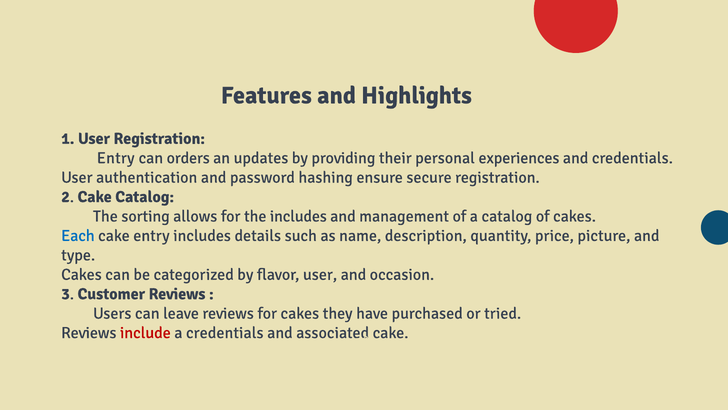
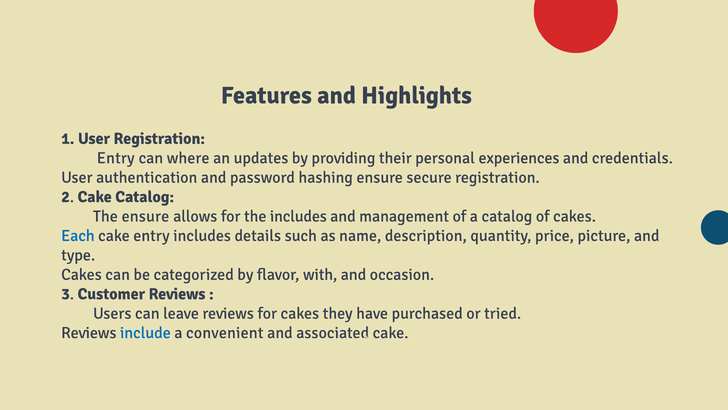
orders: orders -> where (188, 158)
The sorting: sorting -> ensure (145, 216)
flavor user: user -> with (320, 274)
include colour: red -> blue (145, 332)
a credentials: credentials -> convenient (225, 332)
